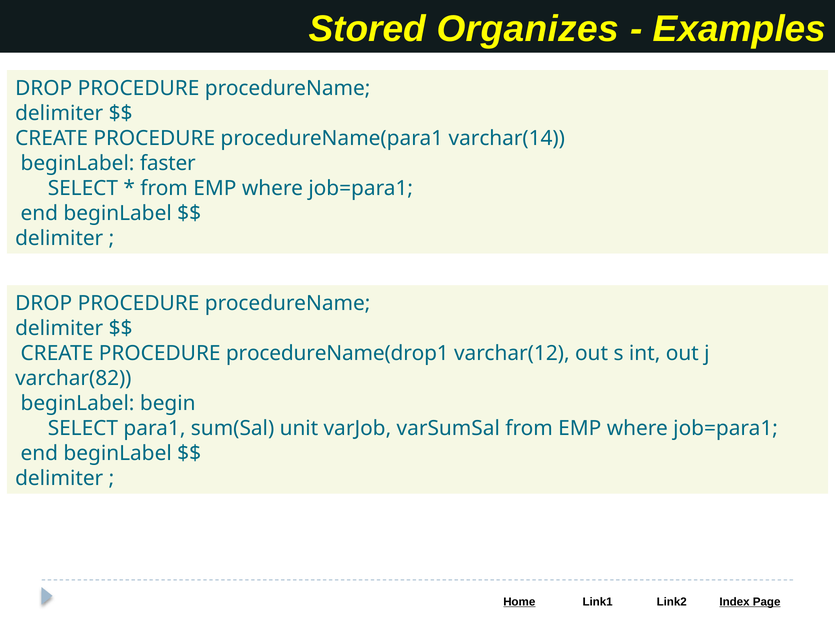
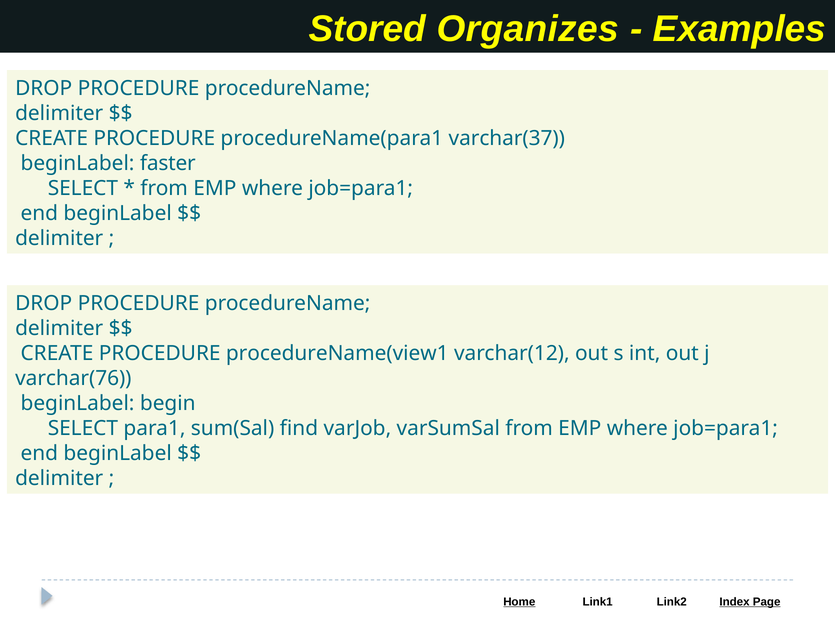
varchar(14: varchar(14 -> varchar(37 (507, 138)
procedureName(drop1: procedureName(drop1 -> procedureName(view1 (337, 353)
varchar(82: varchar(82 -> varchar(76 (73, 378)
unit: unit -> find (299, 429)
